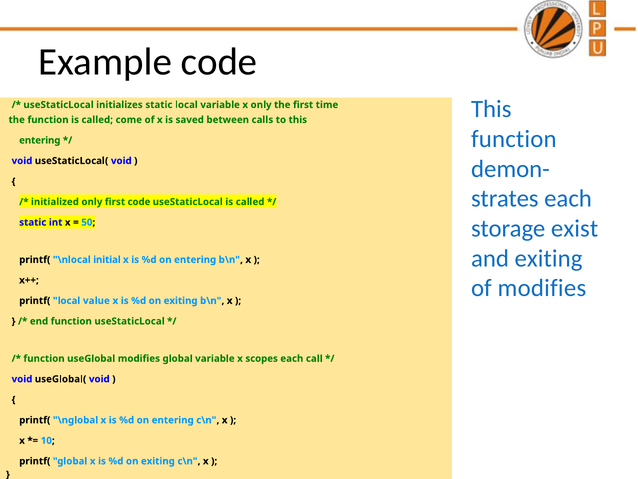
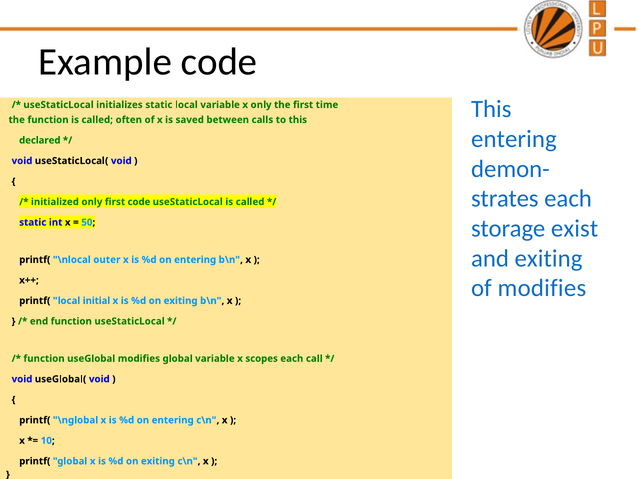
come: come -> often (129, 120)
function: function -> entering (514, 139)
entering: entering -> declared (40, 140)
initial: initial -> outer (107, 259)
value: value -> initial (97, 300)
